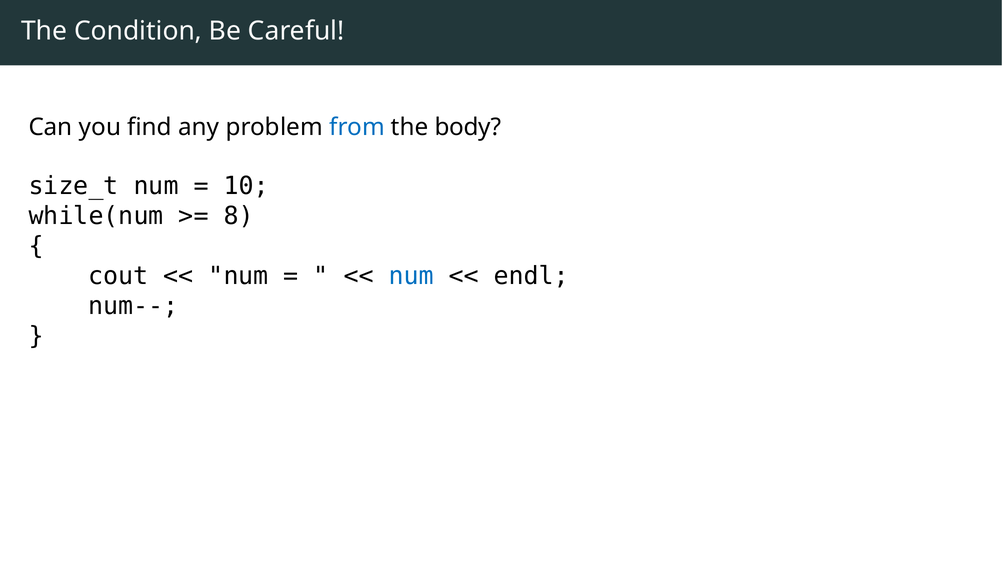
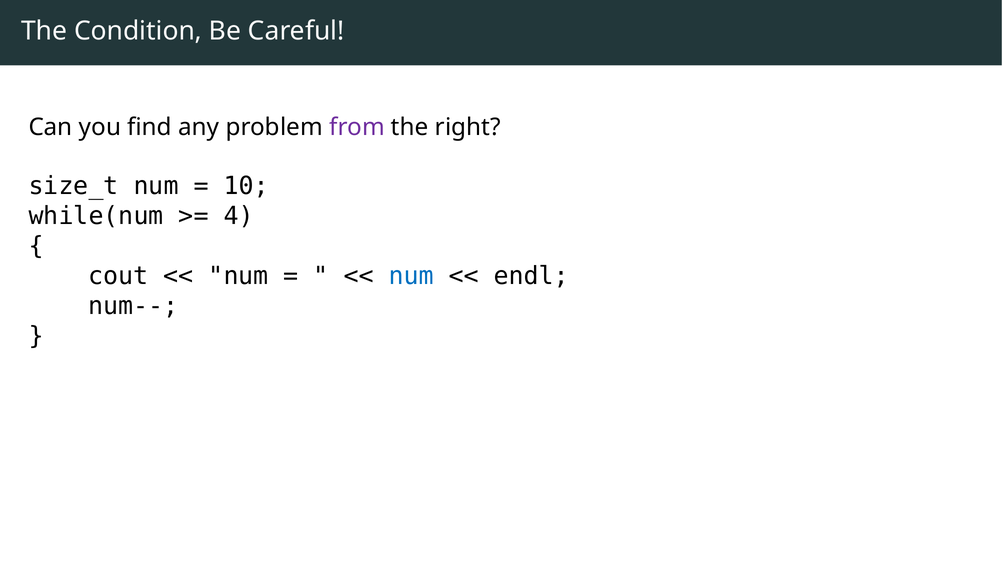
from colour: blue -> purple (357, 127)
body: body -> right (468, 127)
8: 8 -> 4 (239, 216)
